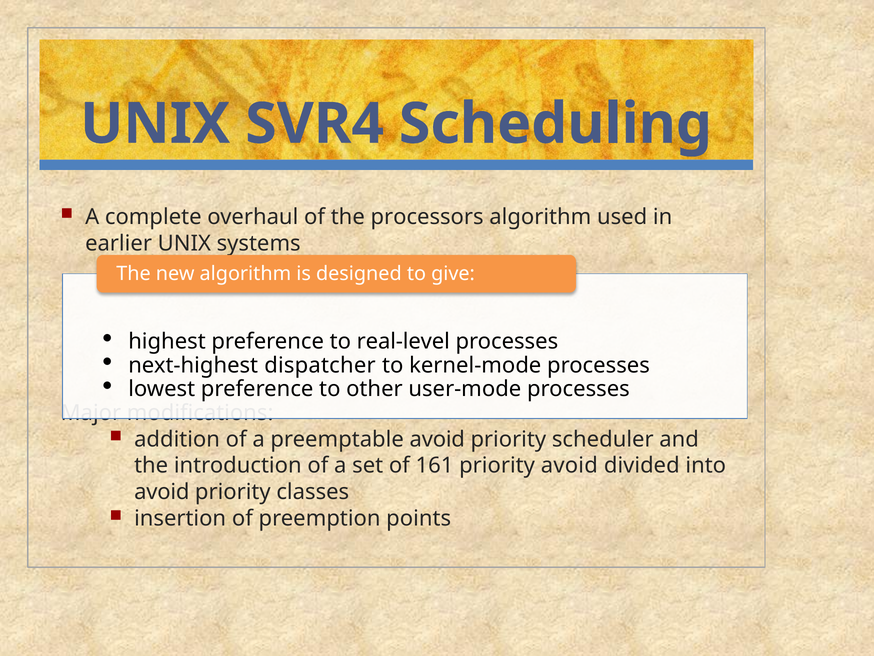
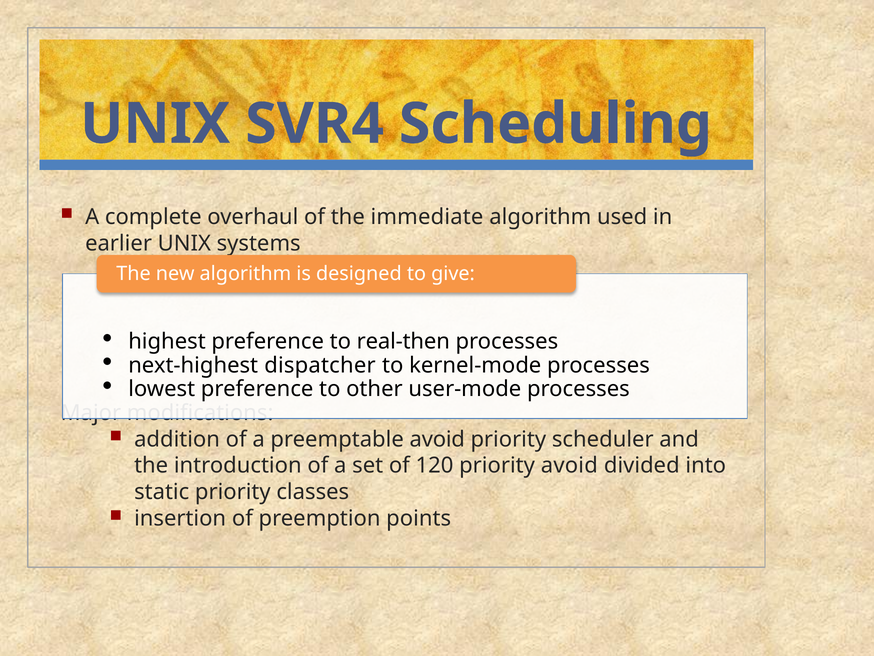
processors: processors -> immediate (427, 217)
real-level: real-level -> real-then (403, 341)
161: 161 -> 120 (435, 465)
avoid: avoid -> static (162, 492)
